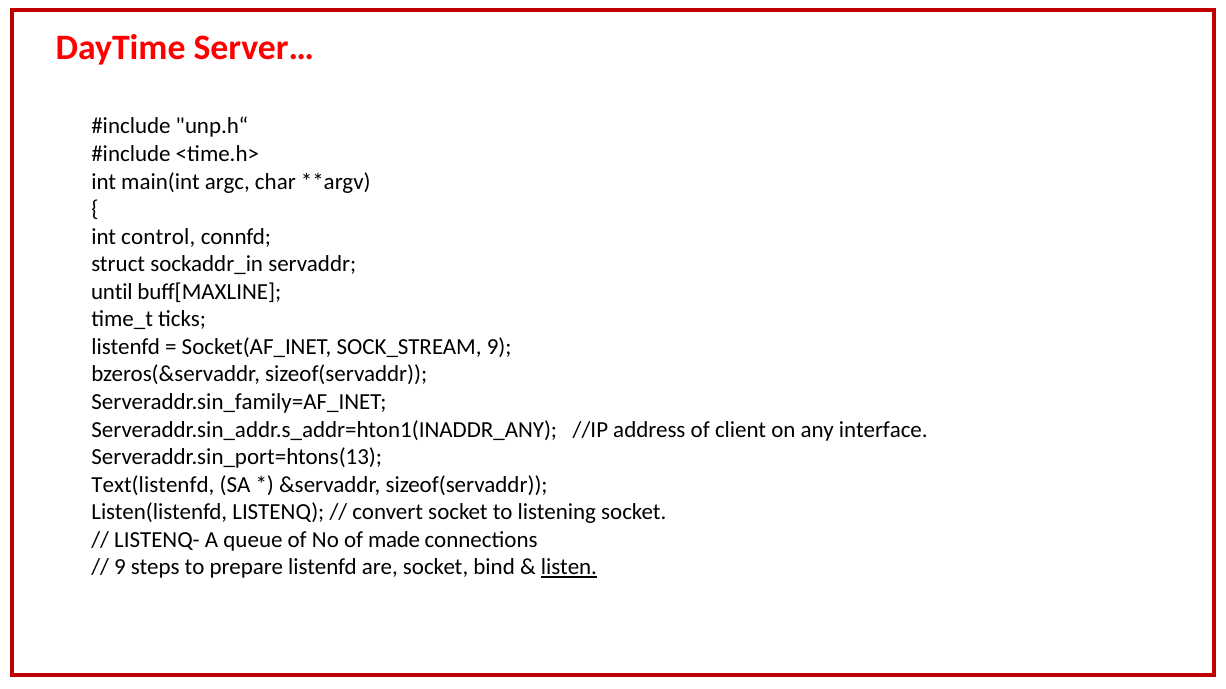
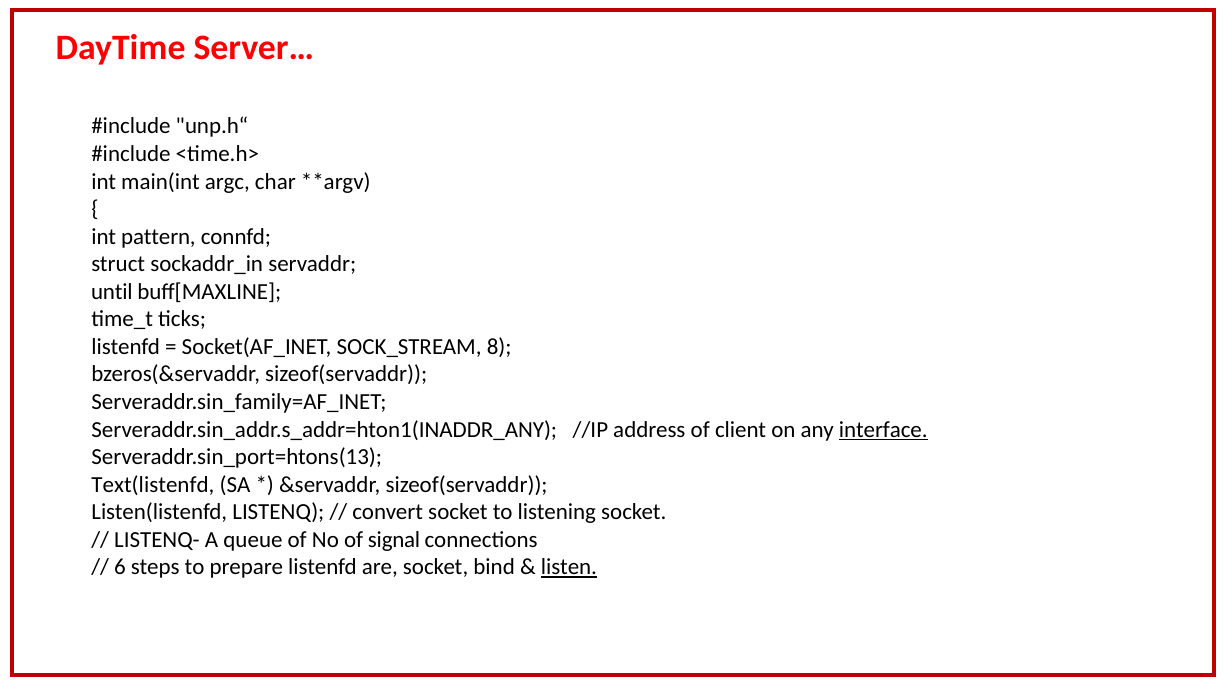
control: control -> pattern (158, 237)
SOCK_STREAM 9: 9 -> 8 (499, 347)
interface underline: none -> present (883, 430)
made: made -> signal (394, 540)
9: 9 -> 6 (120, 568)
